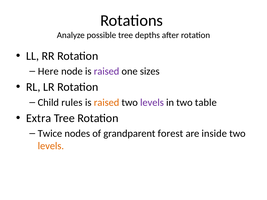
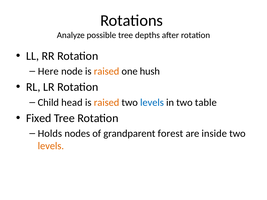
raised colour: purple -> orange (107, 71)
sizes: sizes -> hush (150, 71)
rules: rules -> head (72, 103)
levels colour: purple -> blue (152, 103)
Extra: Extra -> Fixed (39, 118)
Twice: Twice -> Holds (50, 134)
